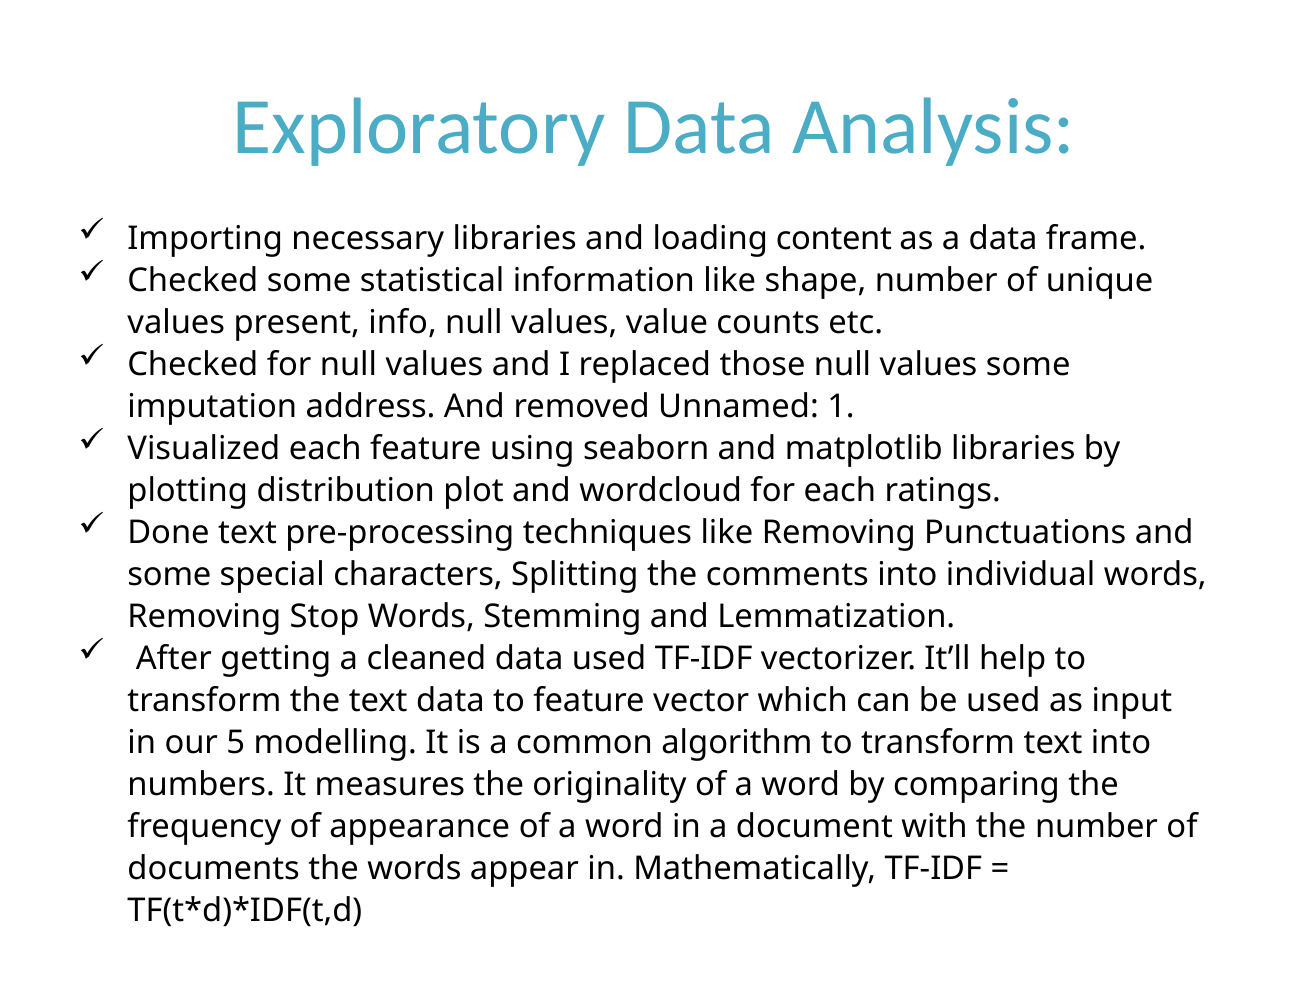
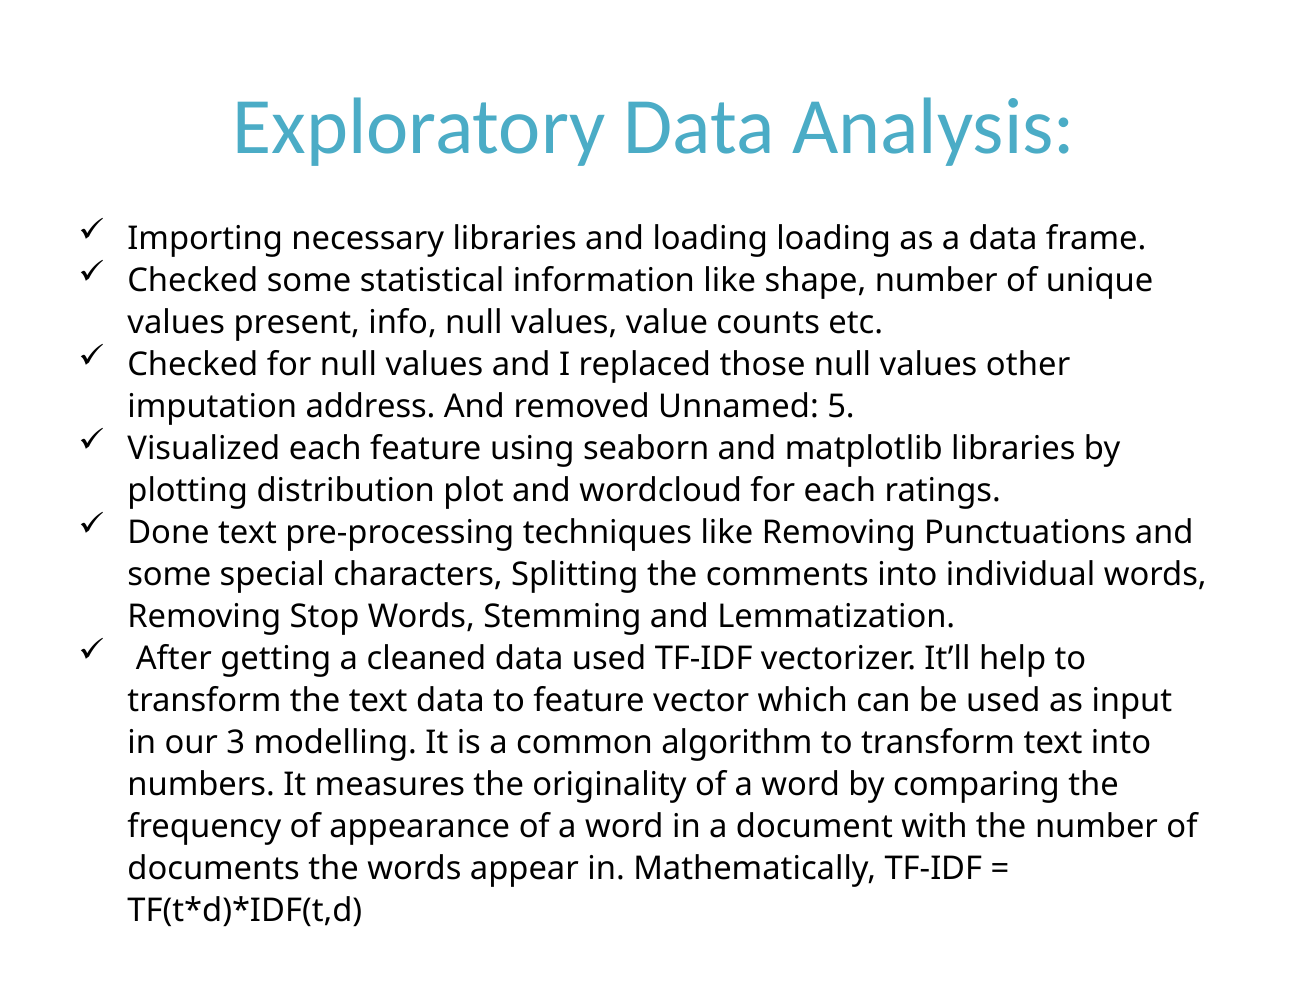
loading content: content -> loading (834, 238)
values some: some -> other (1028, 364)
1: 1 -> 5 (841, 406)
5: 5 -> 3 (236, 742)
